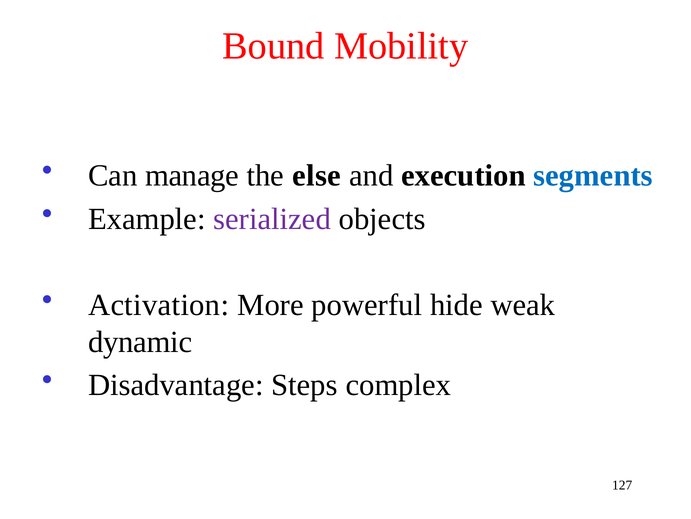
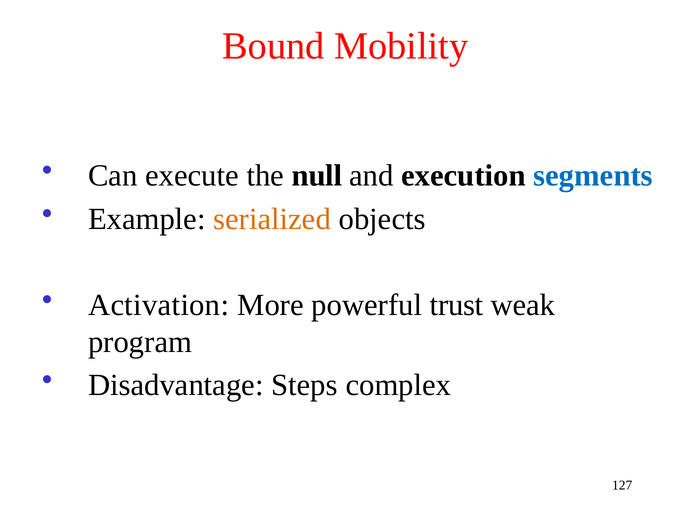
manage: manage -> execute (192, 176)
else: else -> null (317, 176)
serialized colour: purple -> orange (272, 219)
hide: hide -> trust (457, 305)
dynamic: dynamic -> program (140, 341)
